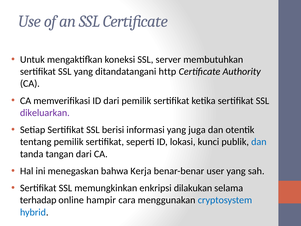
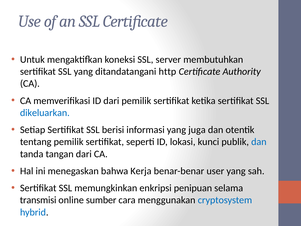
dikeluarkan colour: purple -> blue (45, 113)
dilakukan: dilakukan -> penipuan (193, 188)
terhadap: terhadap -> transmisi (38, 200)
hampir: hampir -> sumber (101, 200)
